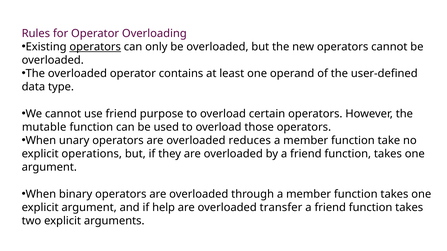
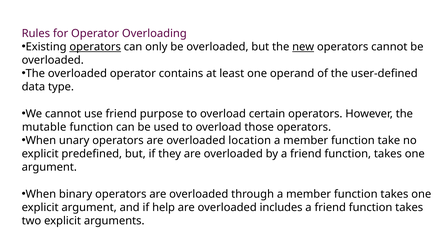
new underline: none -> present (303, 47)
reduces: reduces -> location (250, 141)
operations: operations -> predefined (92, 154)
transfer: transfer -> includes (281, 208)
